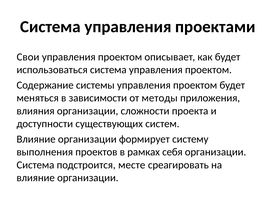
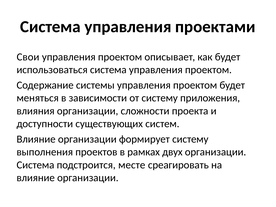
от методы: методы -> систему (160, 98)
себя: себя -> двух (172, 152)
